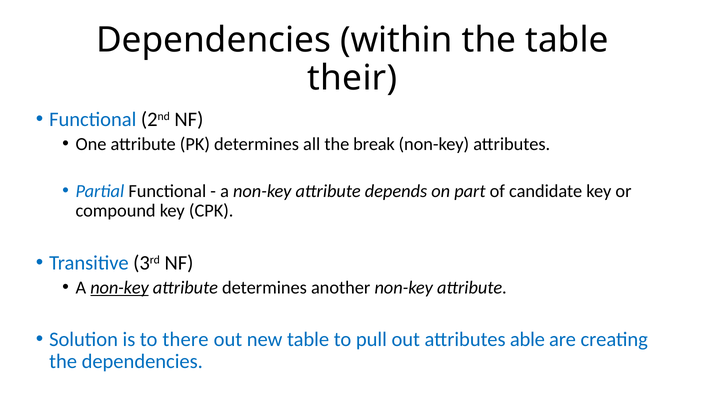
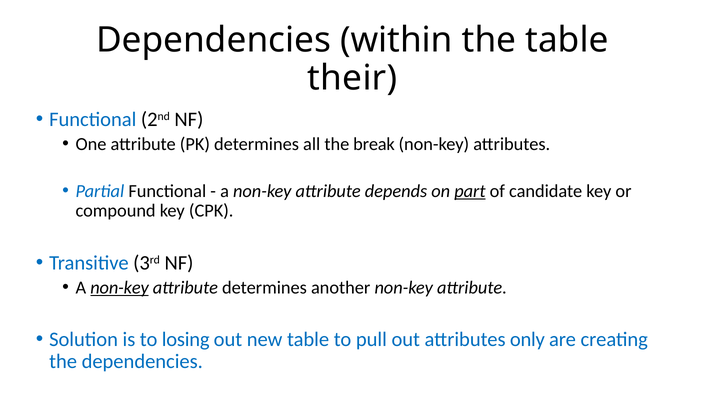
part underline: none -> present (470, 191)
there: there -> losing (186, 339)
able: able -> only (527, 339)
